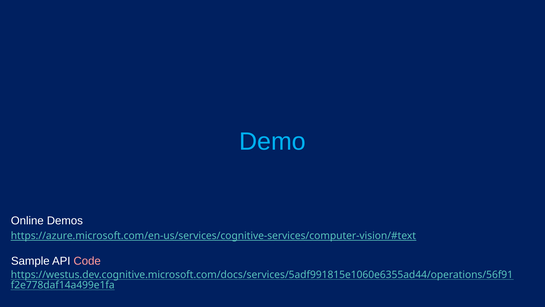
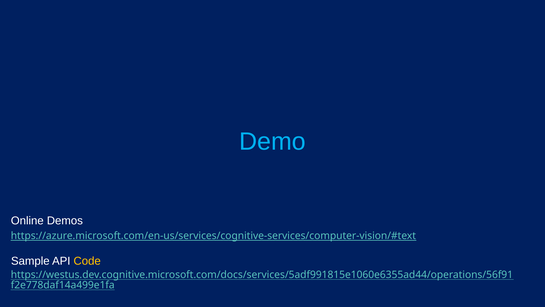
Code colour: pink -> yellow (87, 261)
